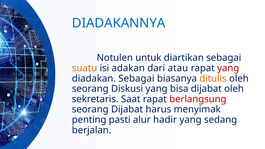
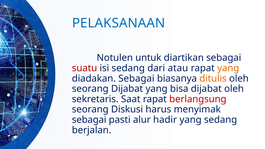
DIADAKANNYA: DIADAKANNYA -> PELAKSANAAN (119, 23)
suatu colour: orange -> red (85, 68)
isi аdаkаn: аdаkаn -> sedang (128, 68)
yang colour: red -> orange (228, 68)
seorang Diskusi: Diskusi -> Dijabat (127, 89)
seorang Dijabat: Dijabat -> Diskusi (127, 109)
penting: penting -> sebagai (89, 120)
